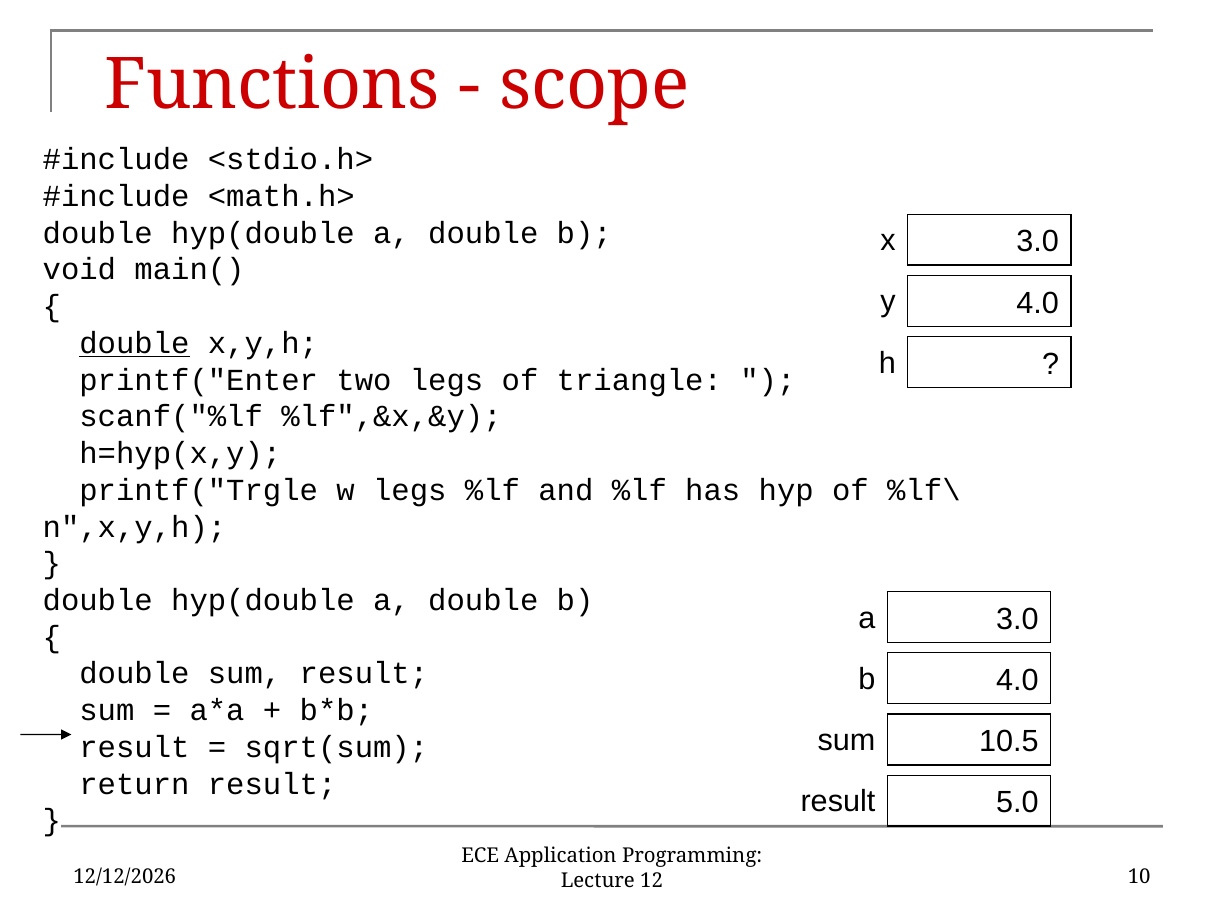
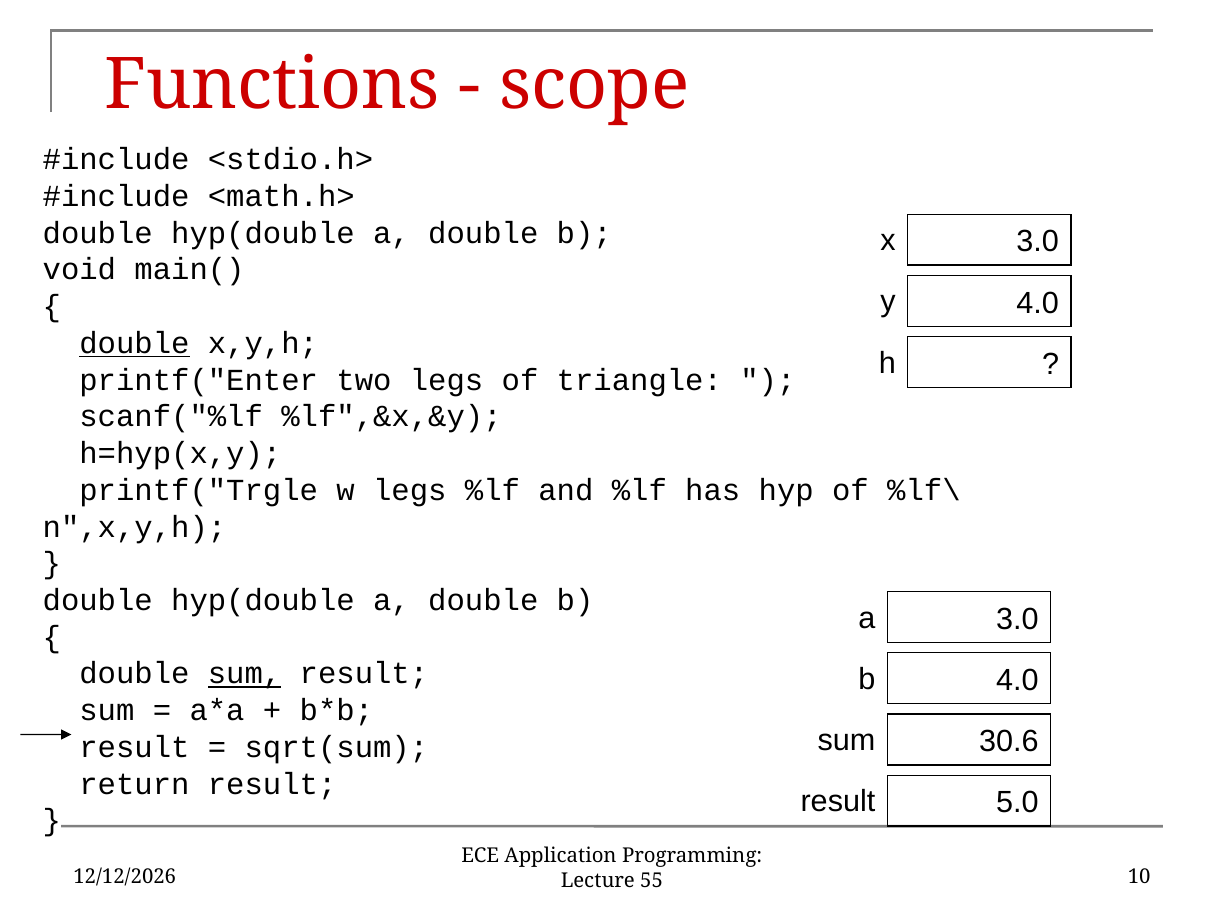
sum underline: none -> present (245, 674)
10.5: 10.5 -> 30.6 (1009, 742)
12: 12 -> 55 (652, 881)
